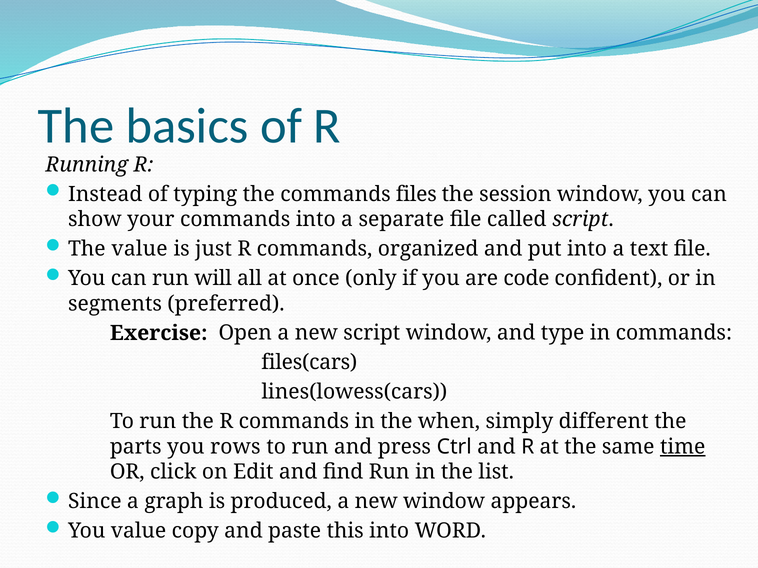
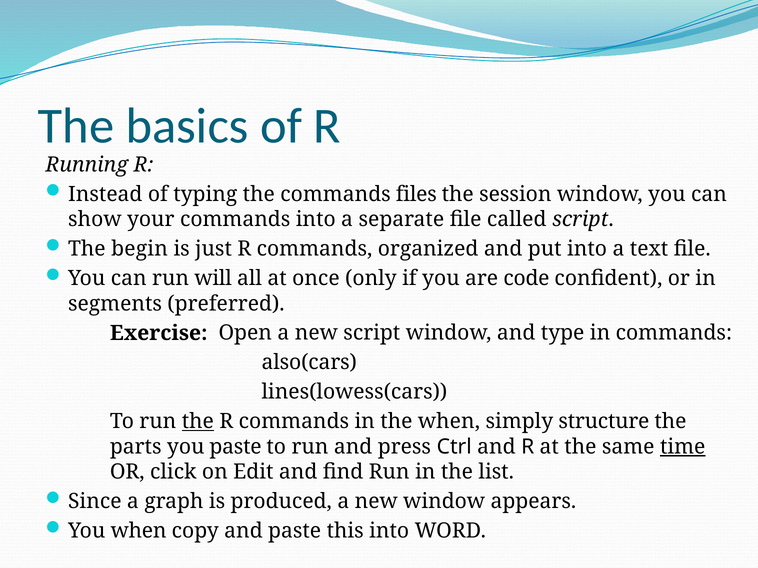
The value: value -> begin (140, 249)
files(cars: files(cars -> also(cars (309, 363)
the underline: none -> present (198, 422)
different: different -> structure (604, 422)
you rows: rows -> paste (236, 447)
You value: value -> when (139, 531)
